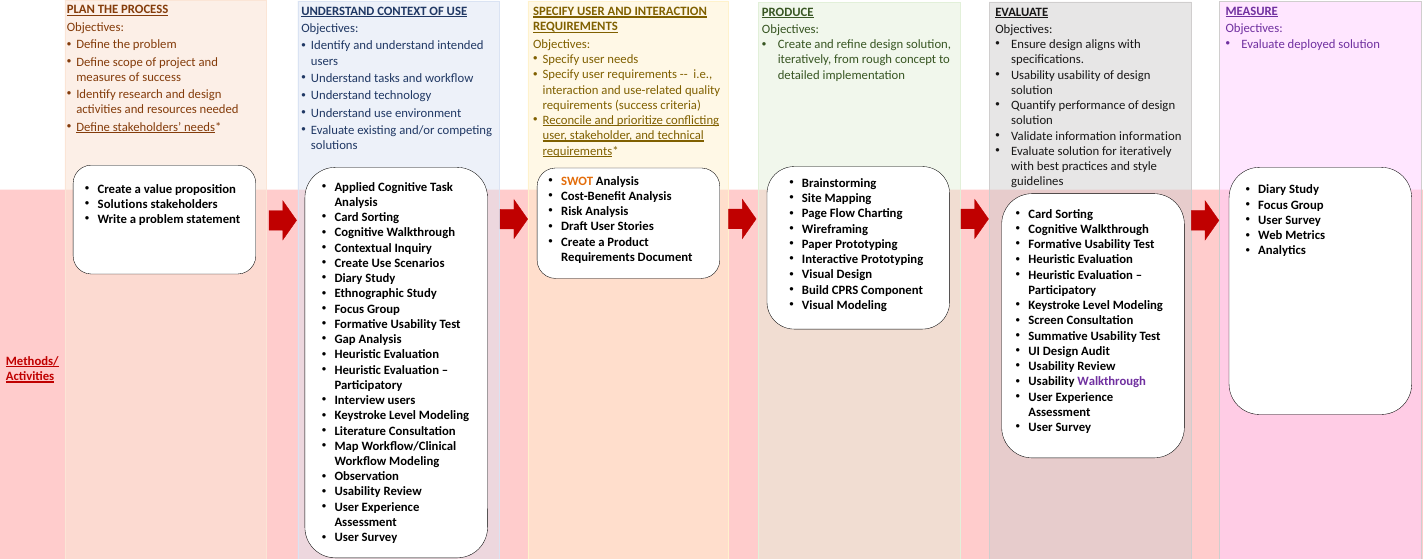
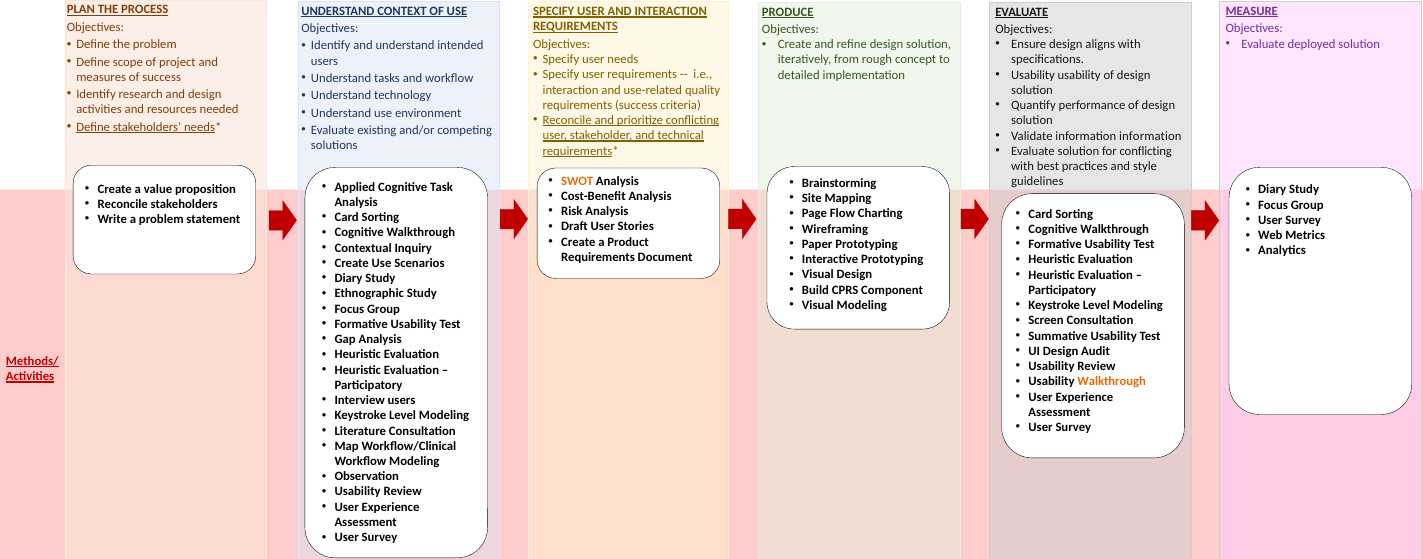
for iteratively: iteratively -> conflicting (1146, 151)
Solutions: Solutions -> Reconcile (123, 204)
Walkthrough colour: purple -> orange (1112, 382)
